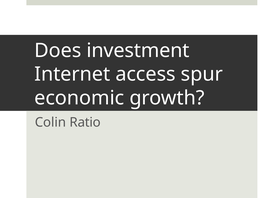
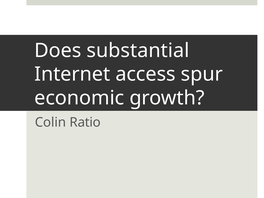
investment: investment -> substantial (138, 50)
